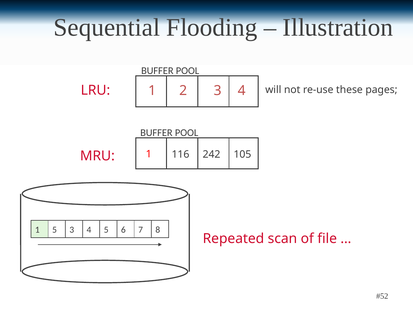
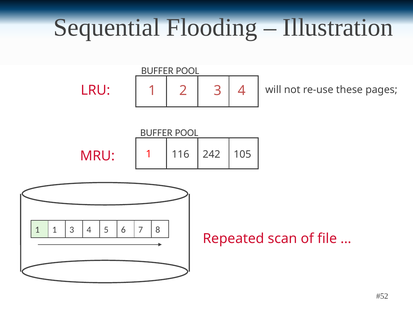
1 5: 5 -> 1 (55, 229)
